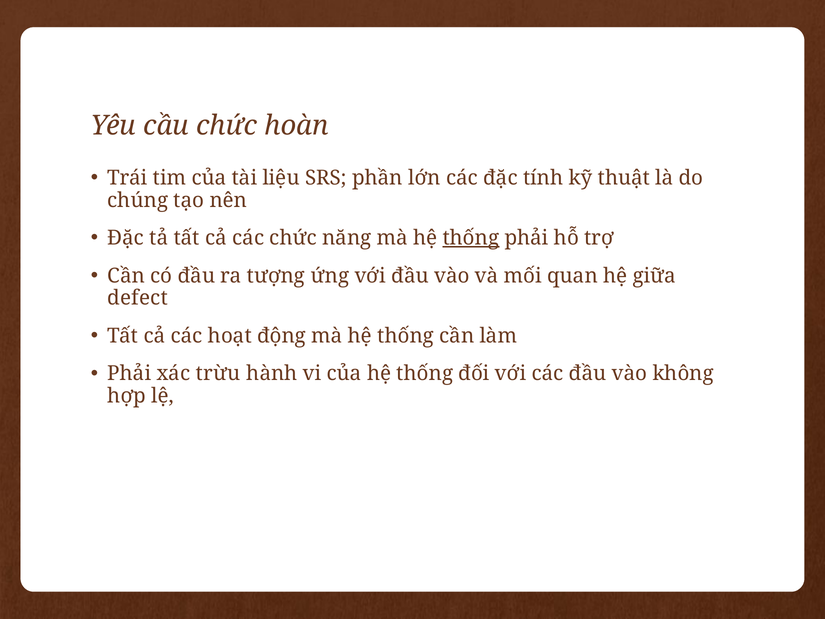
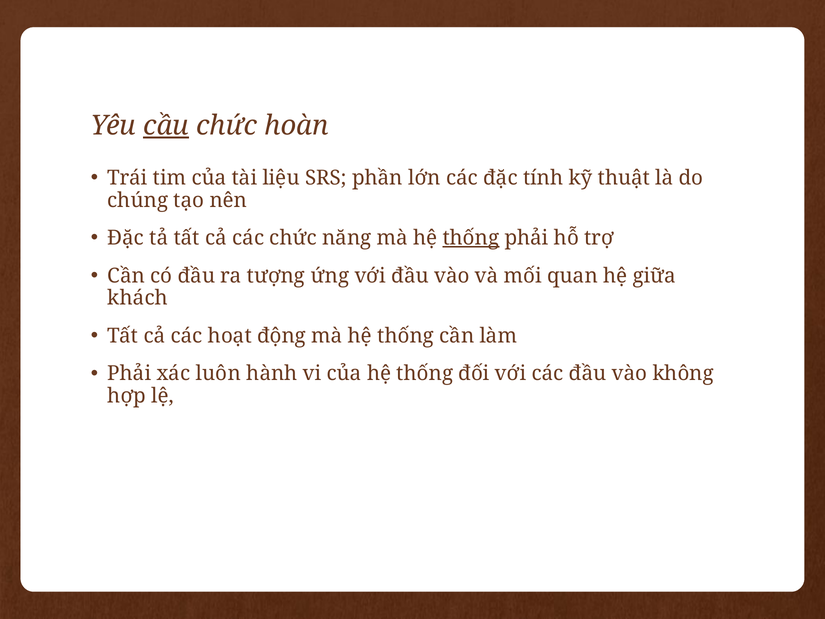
cầu underline: none -> present (166, 126)
defect: defect -> khách (138, 298)
trừu: trừu -> luôn (218, 373)
